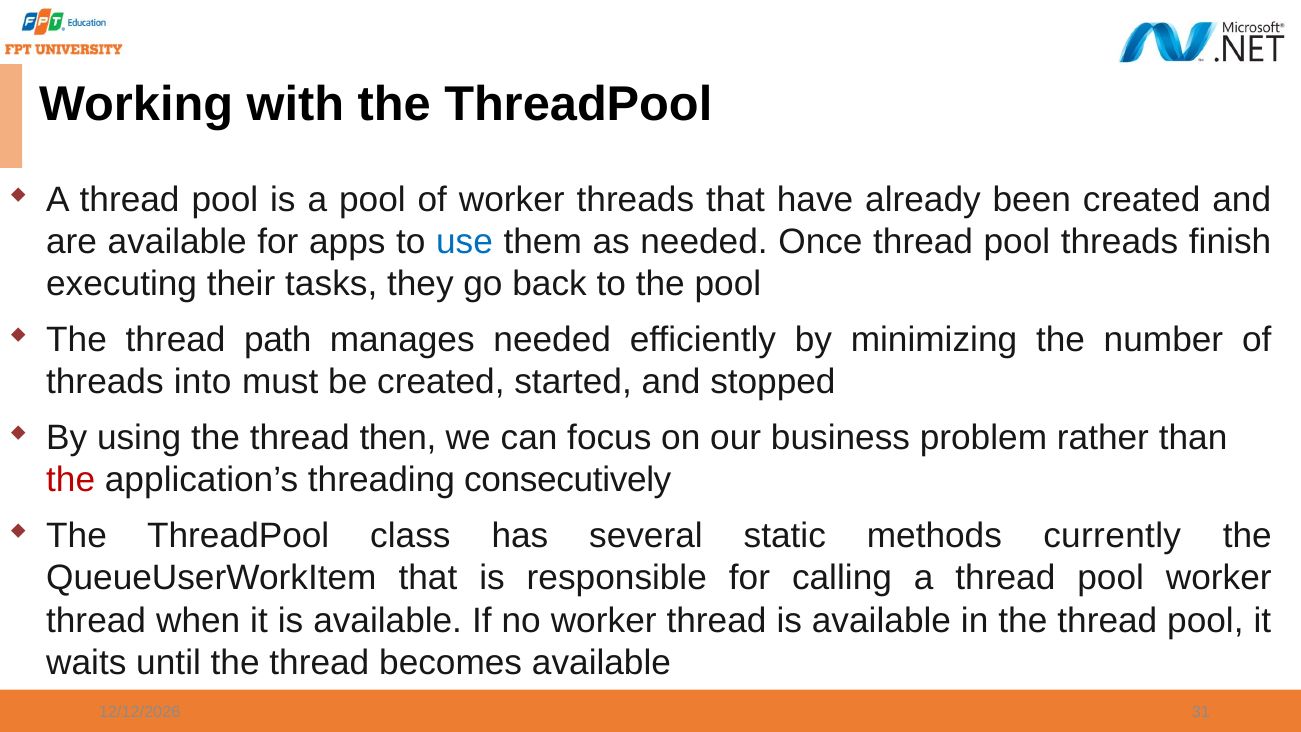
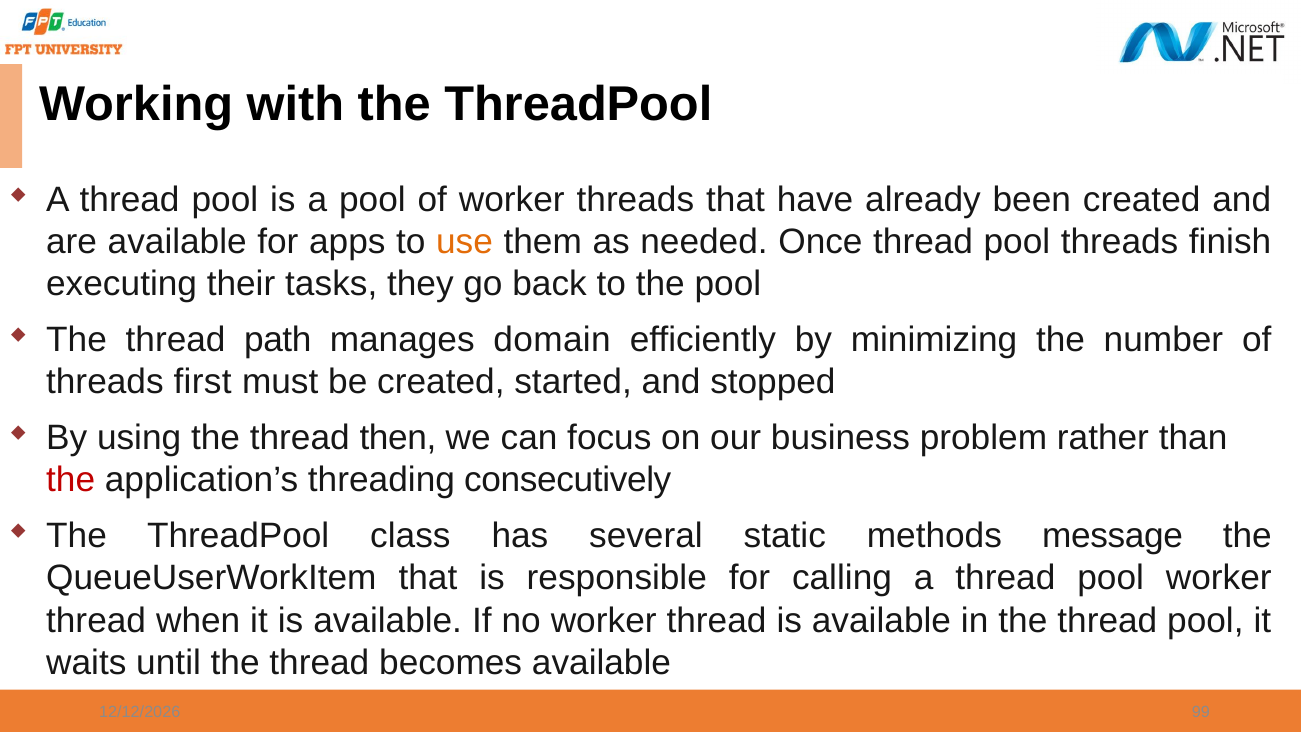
use colour: blue -> orange (465, 242)
manages needed: needed -> domain (552, 340)
into: into -> first (203, 382)
currently: currently -> message (1113, 536)
31: 31 -> 99 (1201, 712)
